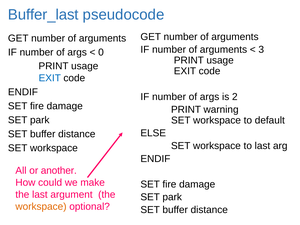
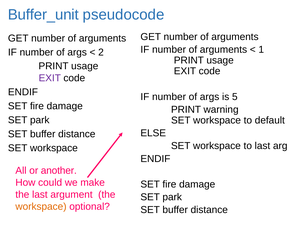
Buffer_last: Buffer_last -> Buffer_unit (43, 15)
3: 3 -> 1 (261, 50)
0: 0 -> 2 (101, 52)
EXIT colour: blue -> purple (50, 78)
2: 2 -> 5 (235, 97)
